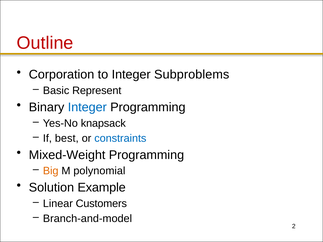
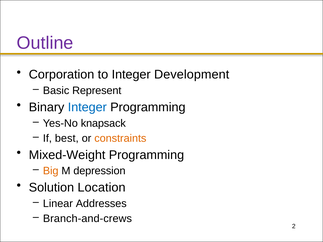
Outline colour: red -> purple (45, 43)
Subproblems: Subproblems -> Development (192, 75)
constraints colour: blue -> orange (120, 138)
polynomial: polynomial -> depression (99, 171)
Example: Example -> Location (102, 188)
Customers: Customers -> Addresses (101, 204)
Branch-and-model: Branch-and-model -> Branch-and-crews (87, 219)
